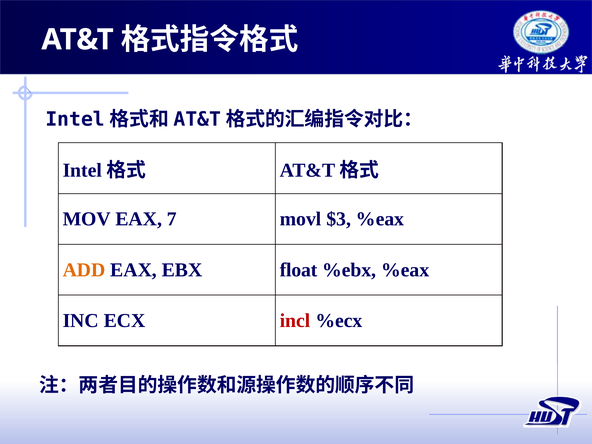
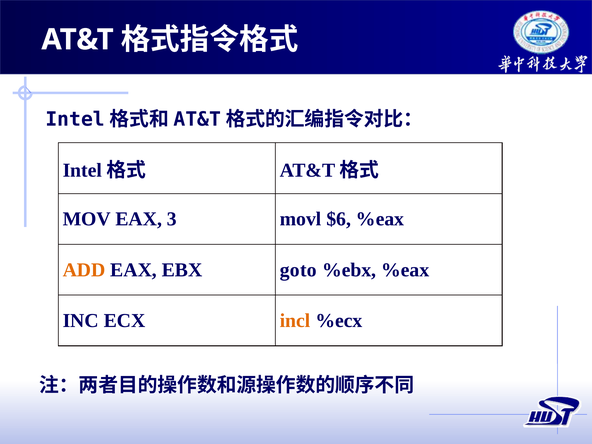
7: 7 -> 3 (172, 219)
$3: $3 -> $6 (339, 219)
float: float -> goto (298, 270)
incl colour: red -> orange (295, 321)
